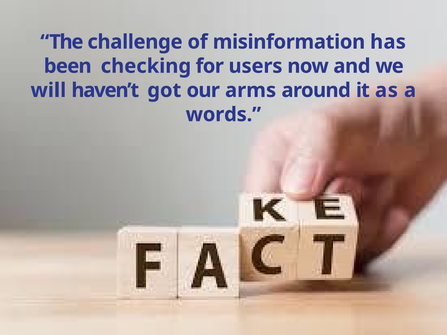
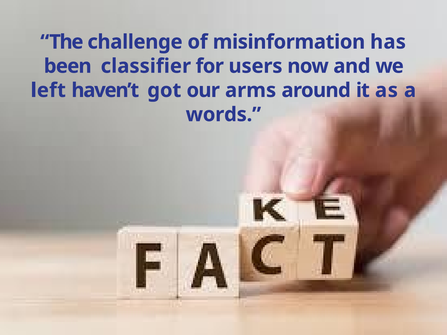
checking: checking -> classifier (146, 66)
will: will -> left (48, 90)
